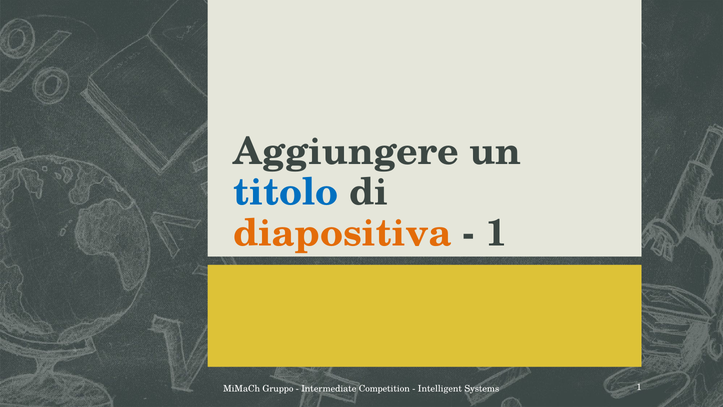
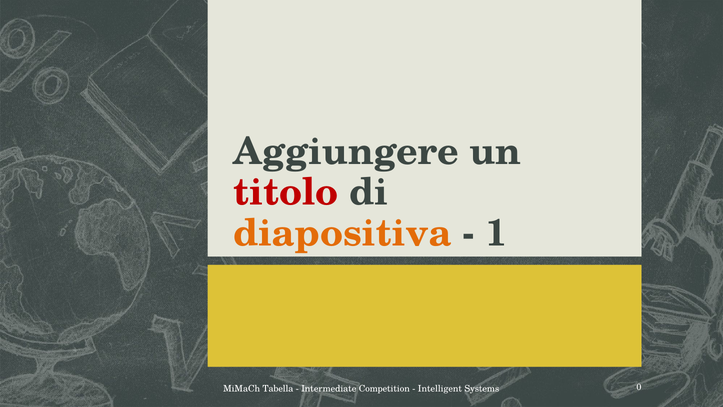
titolo colour: blue -> red (286, 192)
Gruppo: Gruppo -> Tabella (278, 388)
Systems 1: 1 -> 0 (639, 387)
